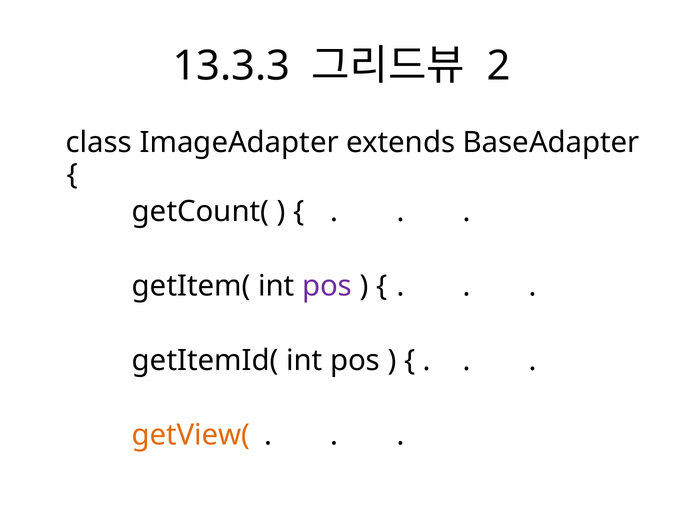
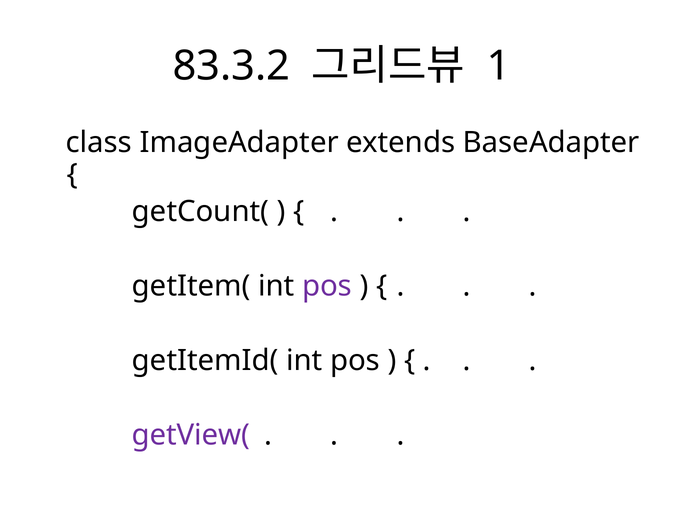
13.3.3: 13.3.3 -> 83.3.2 (231, 66)
2: 2 -> 1 (499, 66)
getView( colour: orange -> purple (191, 435)
